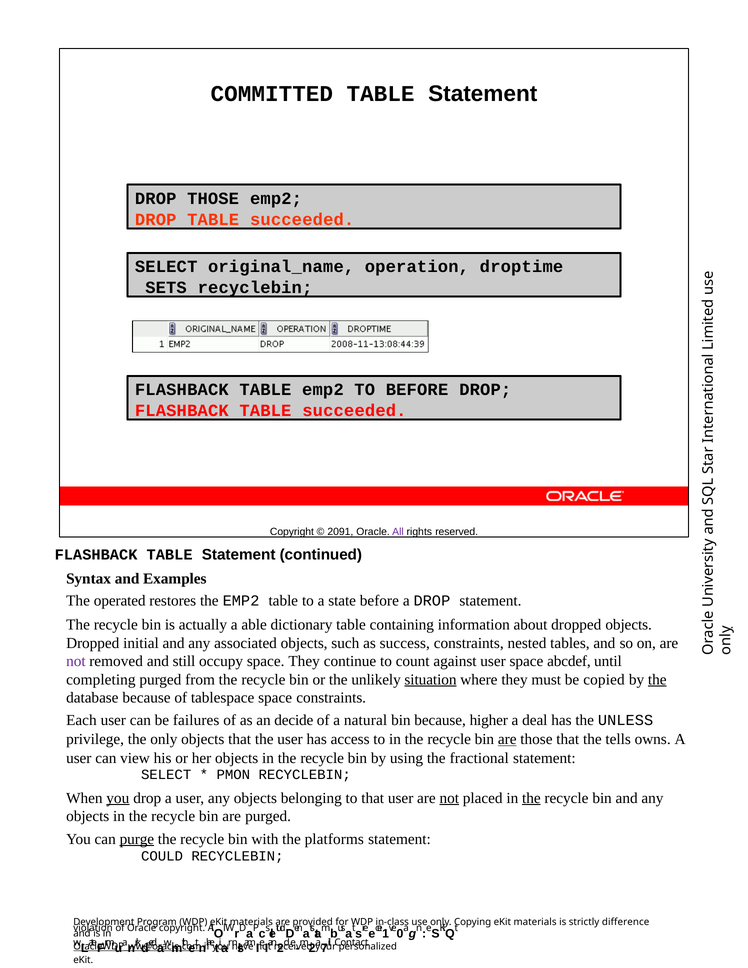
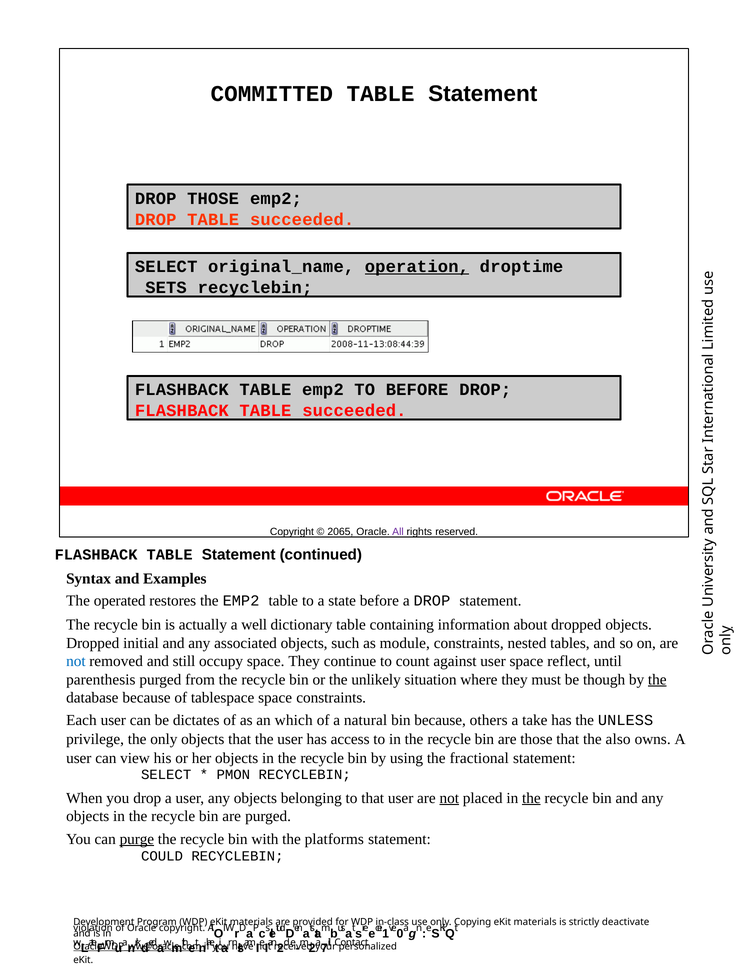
operation underline: none -> present (417, 267)
2091: 2091 -> 2065 (340, 532)
able: able -> well (254, 625)
success: success -> module (405, 643)
not colour: purple -> blue (76, 661)
abcdef: abcdef -> reflect (569, 661)
completing: completing -> parenthesis (101, 680)
situation underline: present -> none (431, 680)
copied: copied -> though (604, 680)
failures: failures -> dictates (196, 720)
decide: decide -> which (294, 720)
higher: higher -> others (489, 720)
deal: deal -> take (535, 720)
are underline: present -> none (507, 739)
tells: tells -> also (618, 739)
you underline: present -> none (118, 798)
difference: difference -> deactivate (626, 922)
